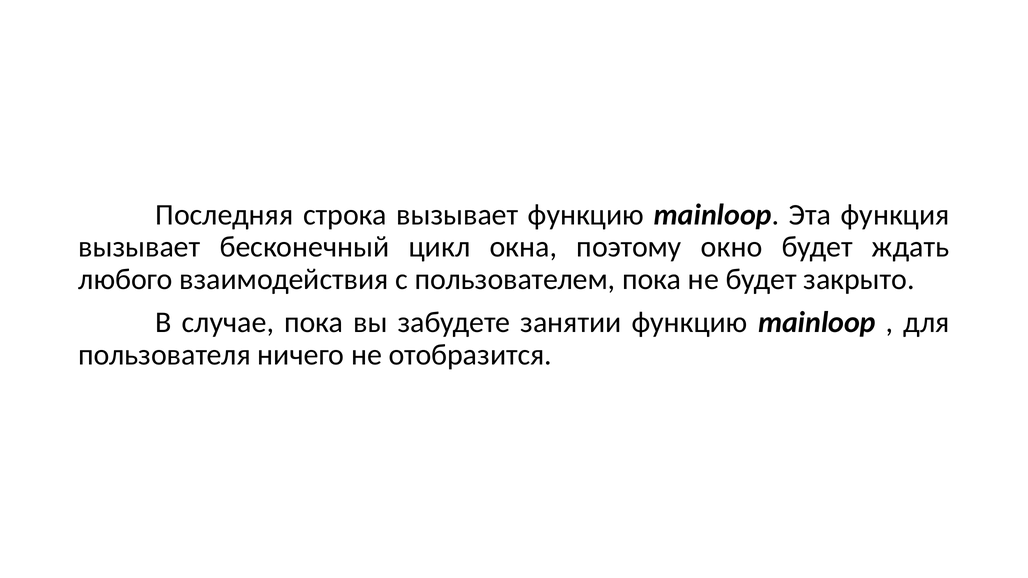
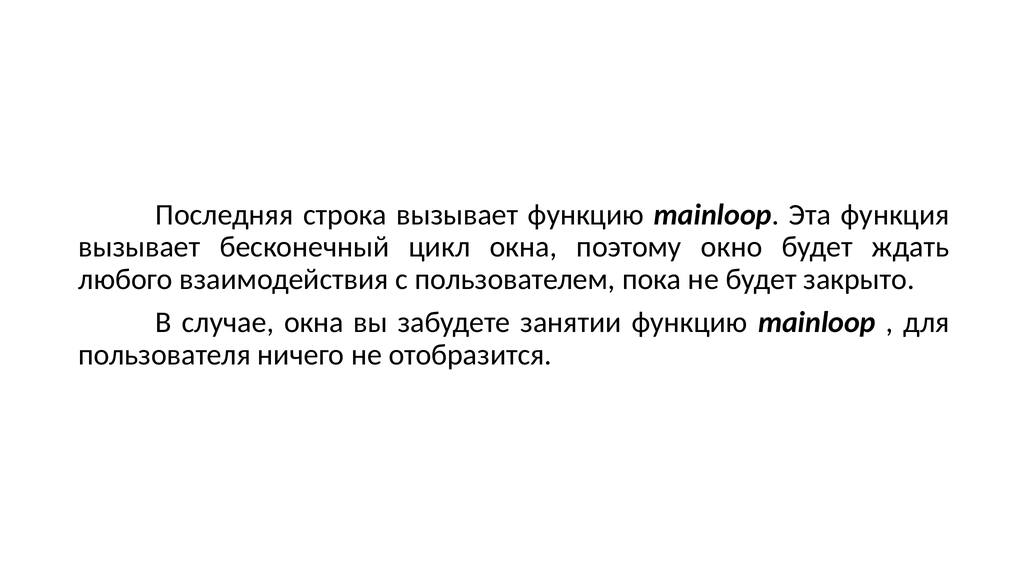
случае пока: пока -> окна (314, 323)
